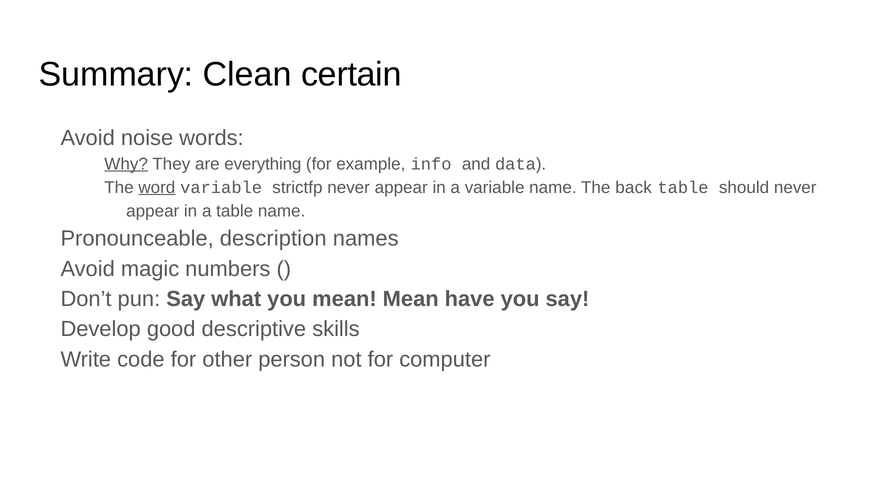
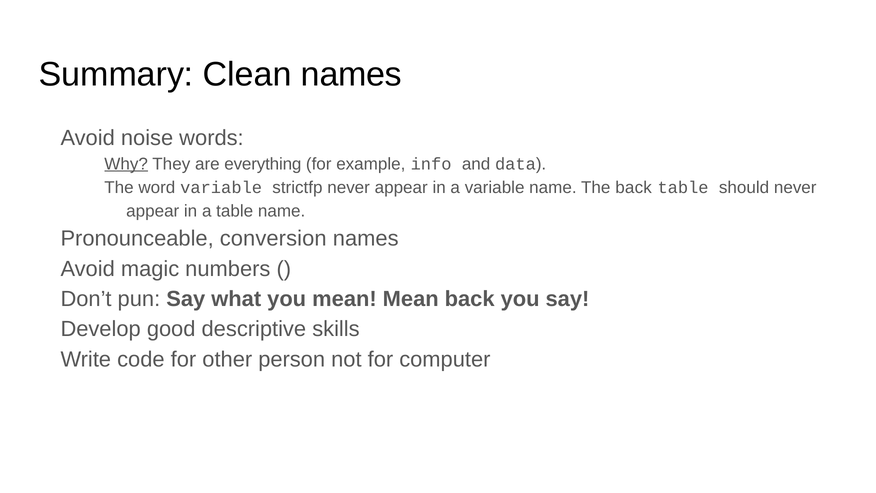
Clean certain: certain -> names (351, 74)
word underline: present -> none (157, 187)
description: description -> conversion (273, 238)
Mean have: have -> back (470, 299)
